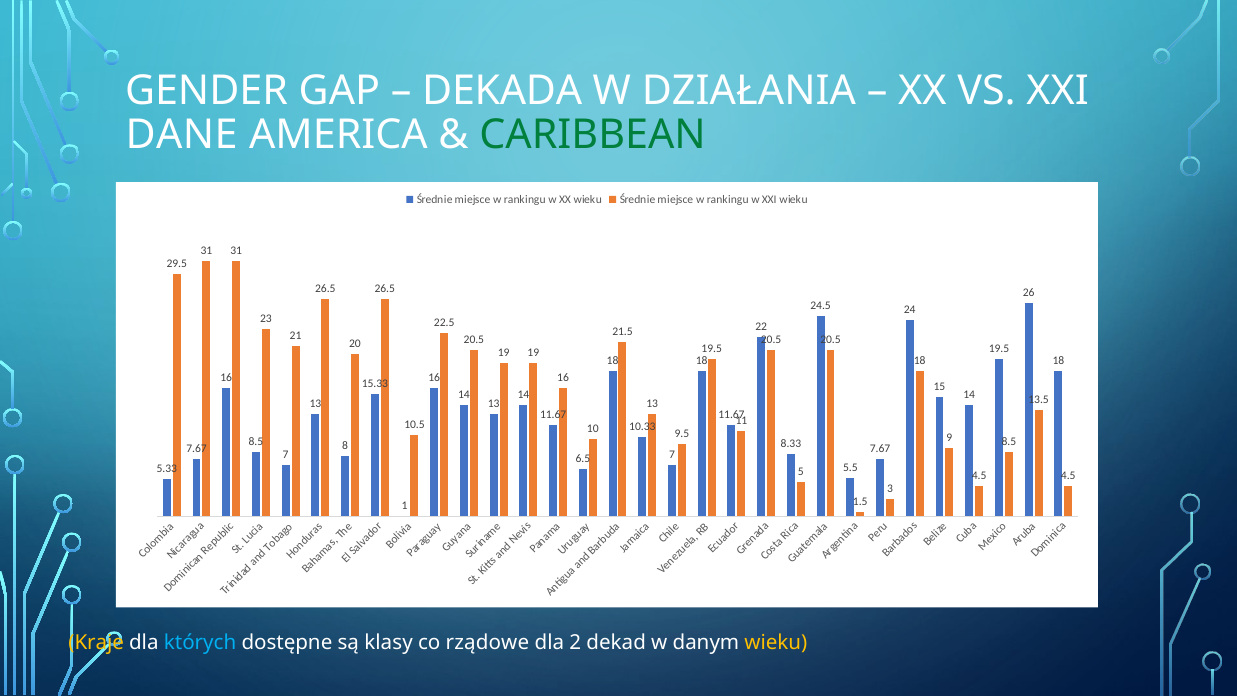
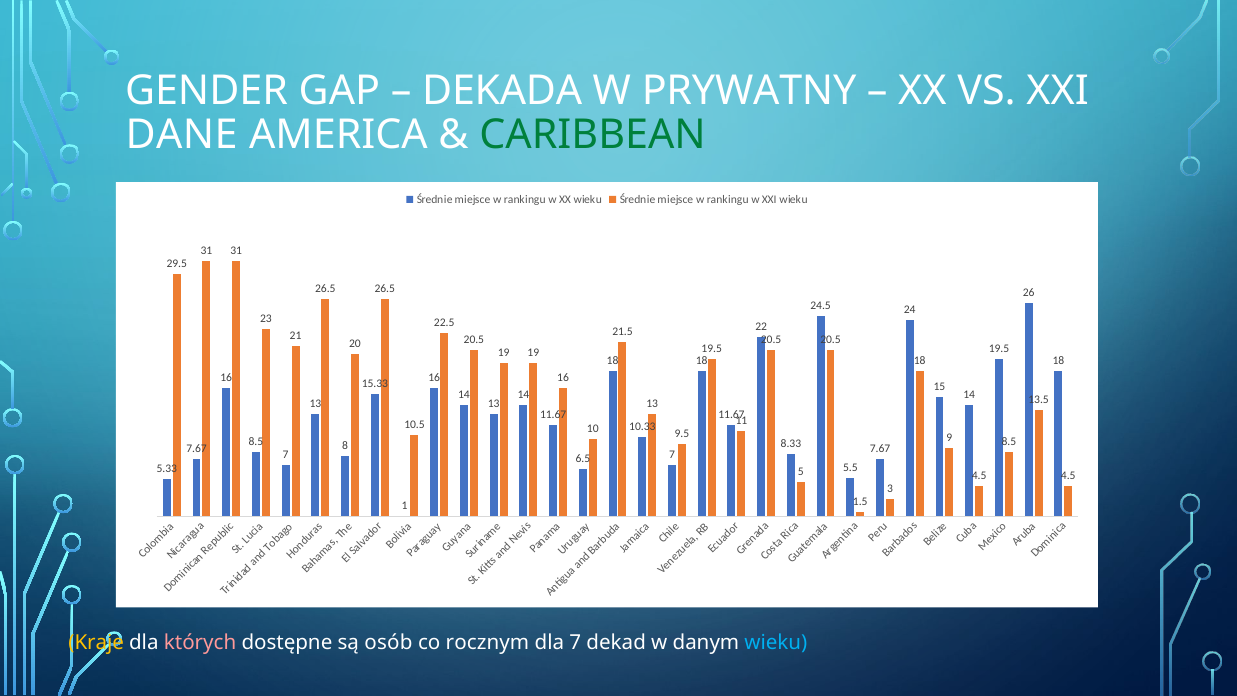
DZIAŁANIA: DZIAŁANIA -> PRYWATNY (749, 90)
których colour: light blue -> pink (200, 643)
klasy: klasy -> osób (388, 643)
rządowe: rządowe -> rocznym (487, 643)
dla 2: 2 -> 7 (575, 643)
wieku colour: yellow -> light blue (776, 643)
